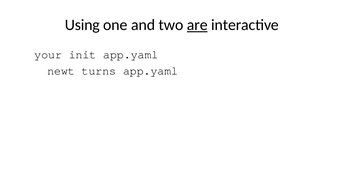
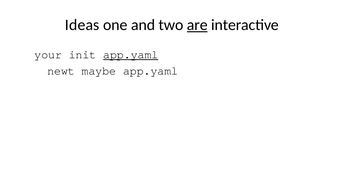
Using: Using -> Ideas (82, 25)
app.yaml underline: none -> present (131, 55)
turns: turns -> maybe (99, 71)
